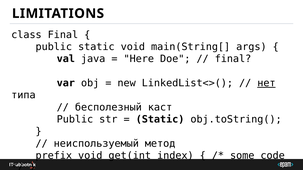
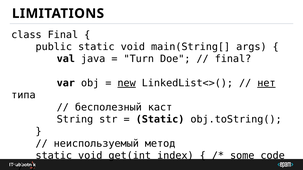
Here: Here -> Turn (139, 59)
new underline: none -> present (127, 83)
Public: Public -> String (75, 120)
prefix: prefix -> static (54, 156)
